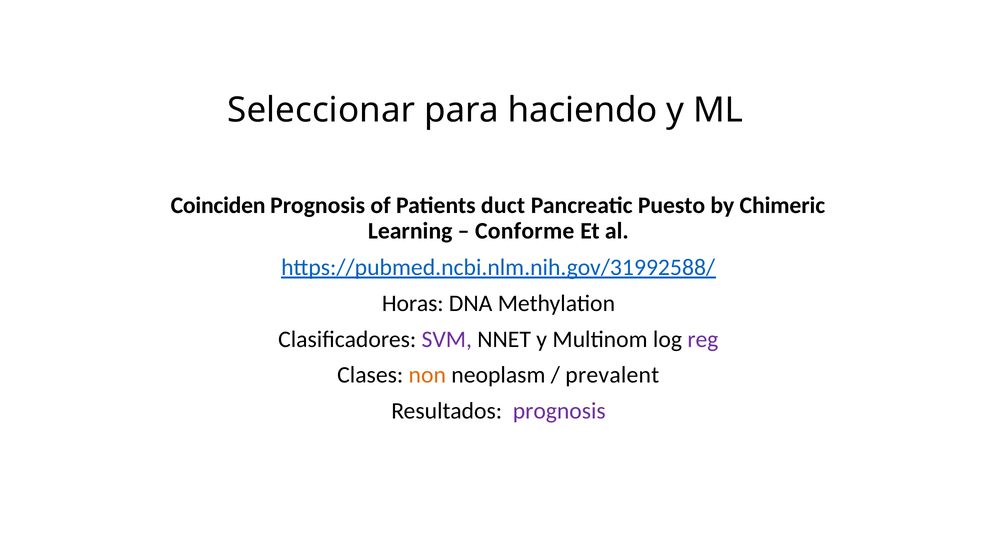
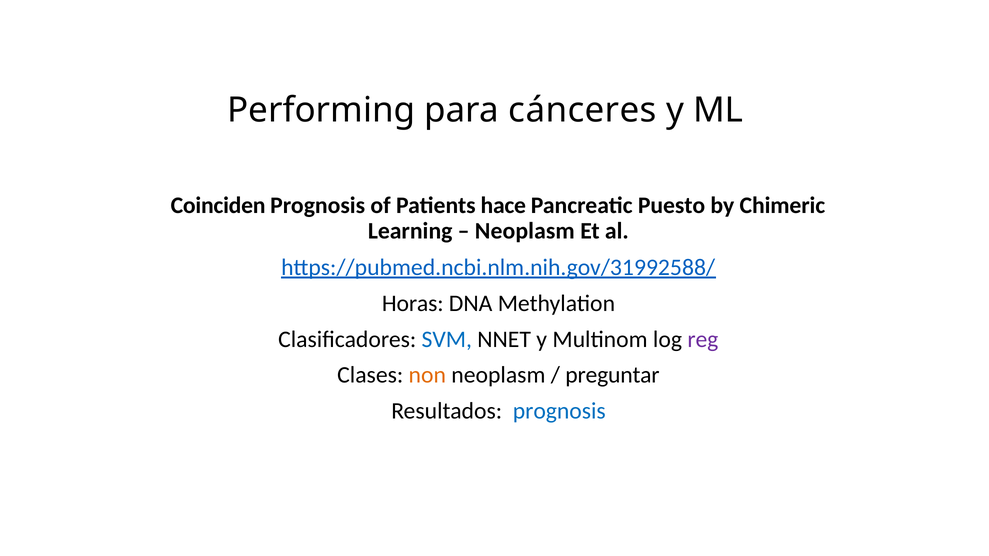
Seleccionar: Seleccionar -> Performing (321, 110)
haciendo: haciendo -> cánceres (582, 110)
duct: duct -> hace (503, 206)
Conforme: Conforme -> Neoplasm (525, 231)
SVM colour: purple -> blue (447, 339)
prevalent: prevalent -> preguntar (612, 375)
prognosis colour: purple -> blue (559, 411)
